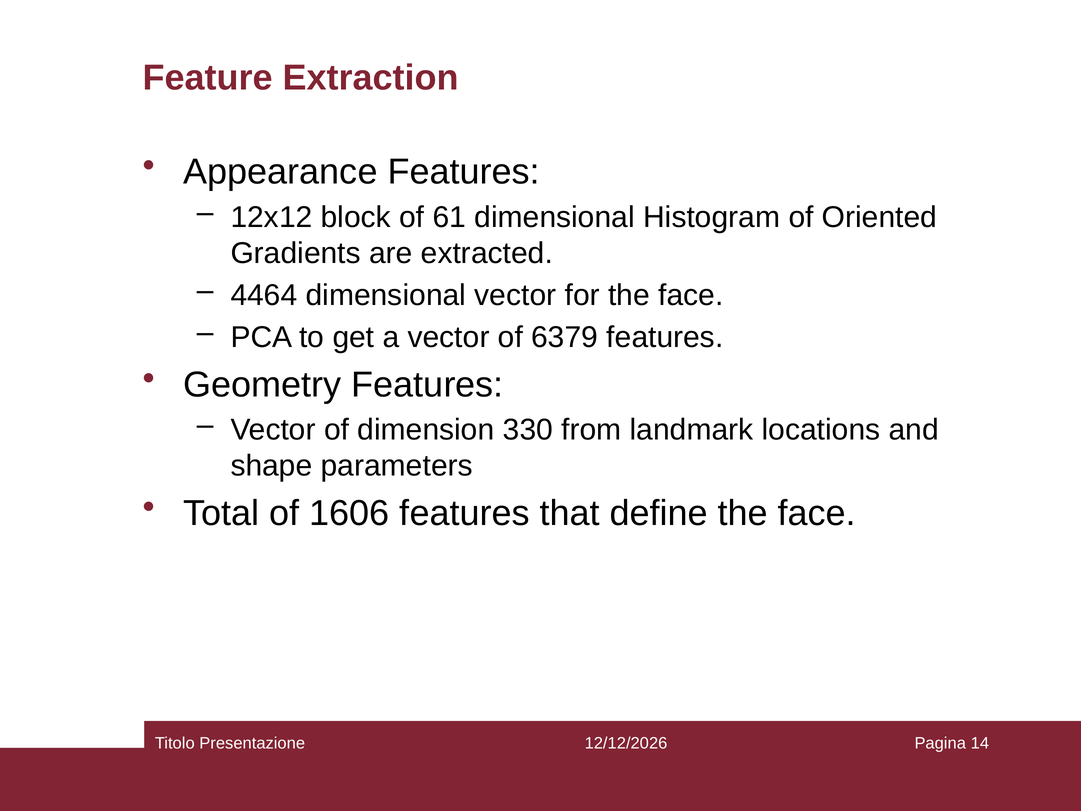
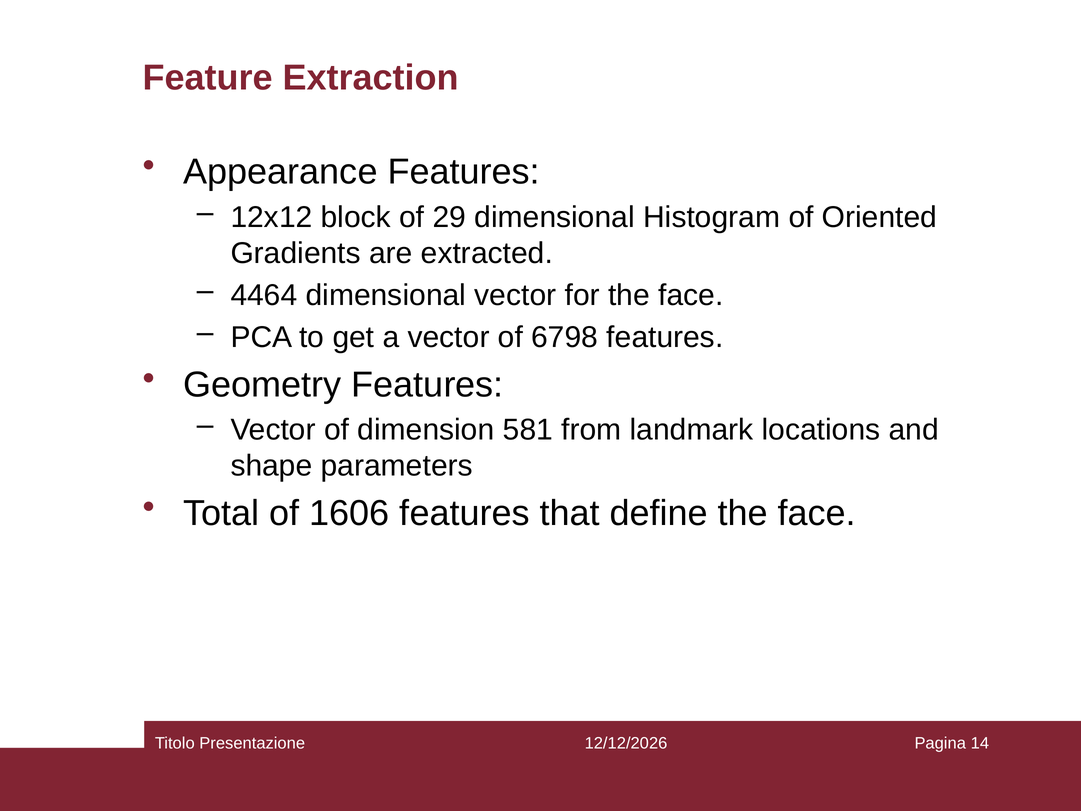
61: 61 -> 29 (449, 217)
6379: 6379 -> 6798 (565, 337)
330: 330 -> 581 (528, 430)
